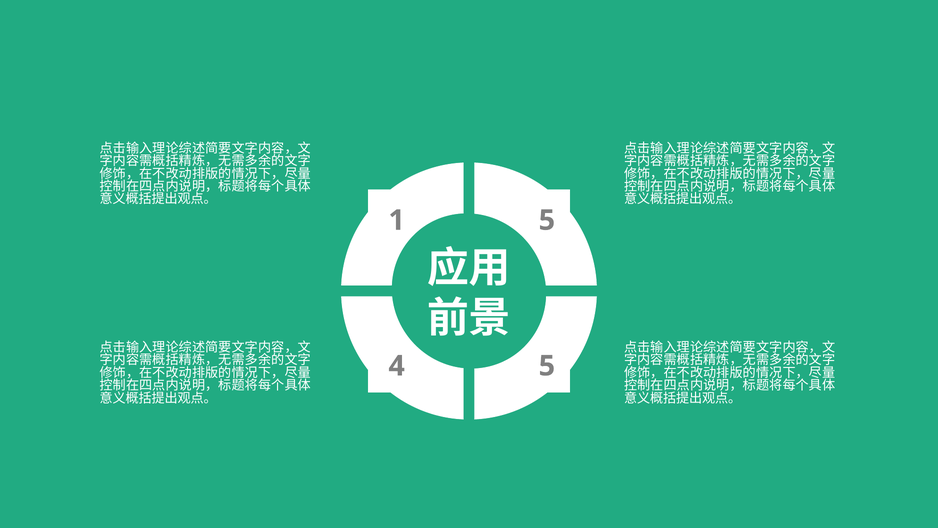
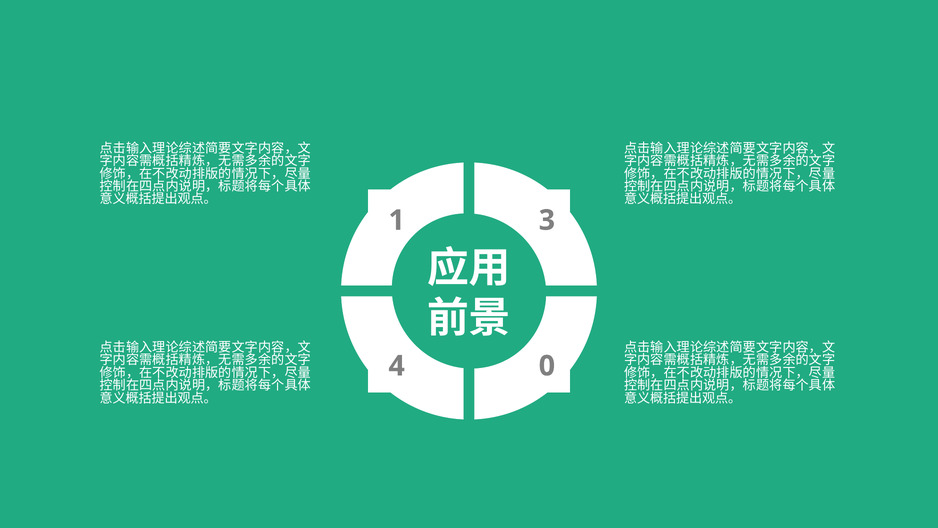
1 5: 5 -> 3 (547, 220)
4 5: 5 -> 0 (547, 366)
